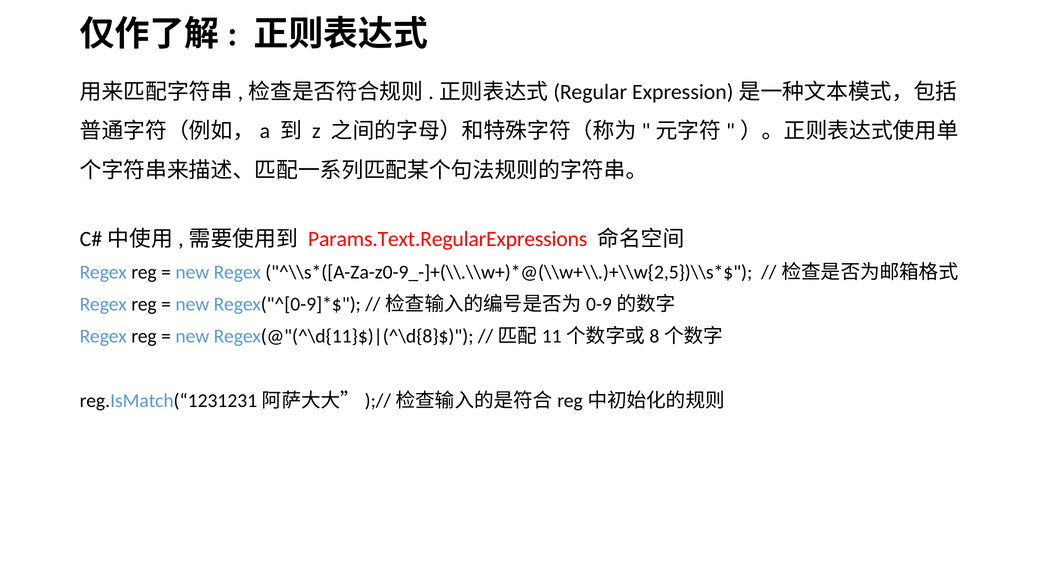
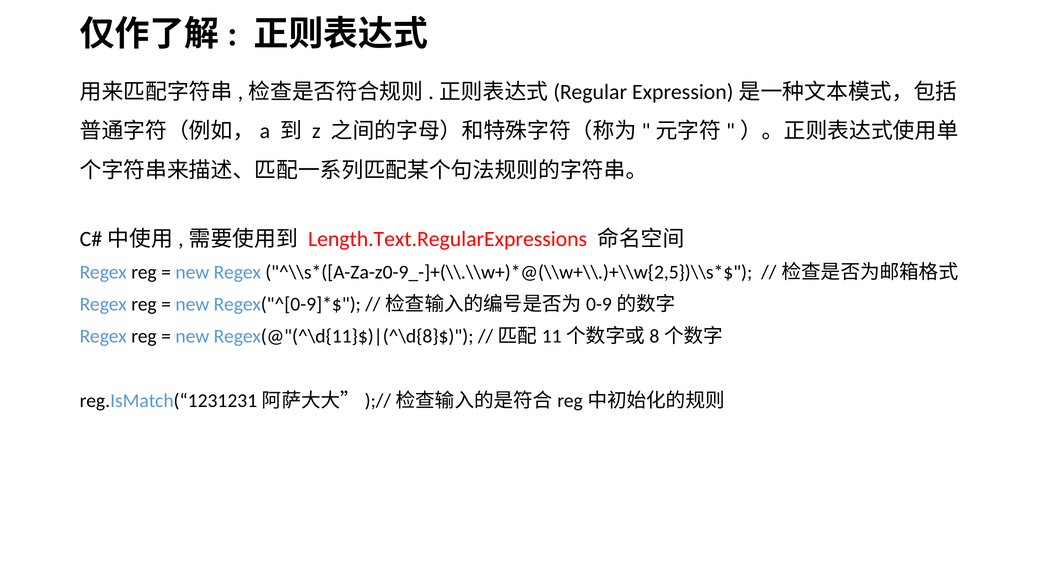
Params.Text.RegularExpressions: Params.Text.RegularExpressions -> Length.Text.RegularExpressions (448, 239)
